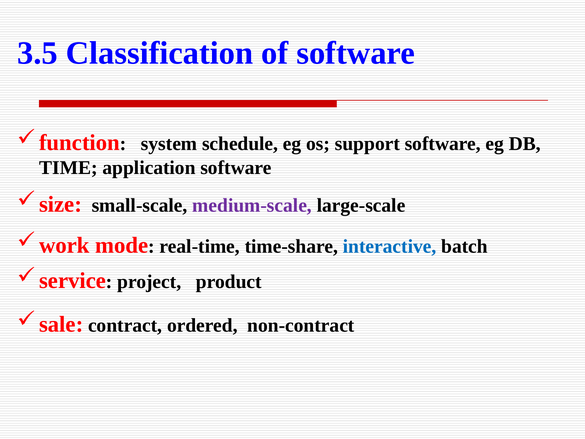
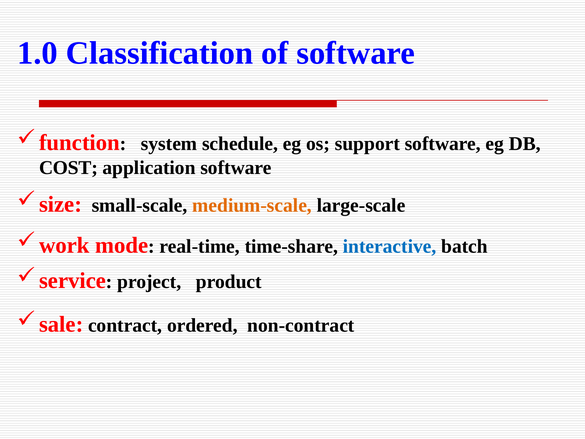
3.5: 3.5 -> 1.0 (38, 53)
TIME: TIME -> COST (68, 168)
medium-scale colour: purple -> orange (252, 205)
